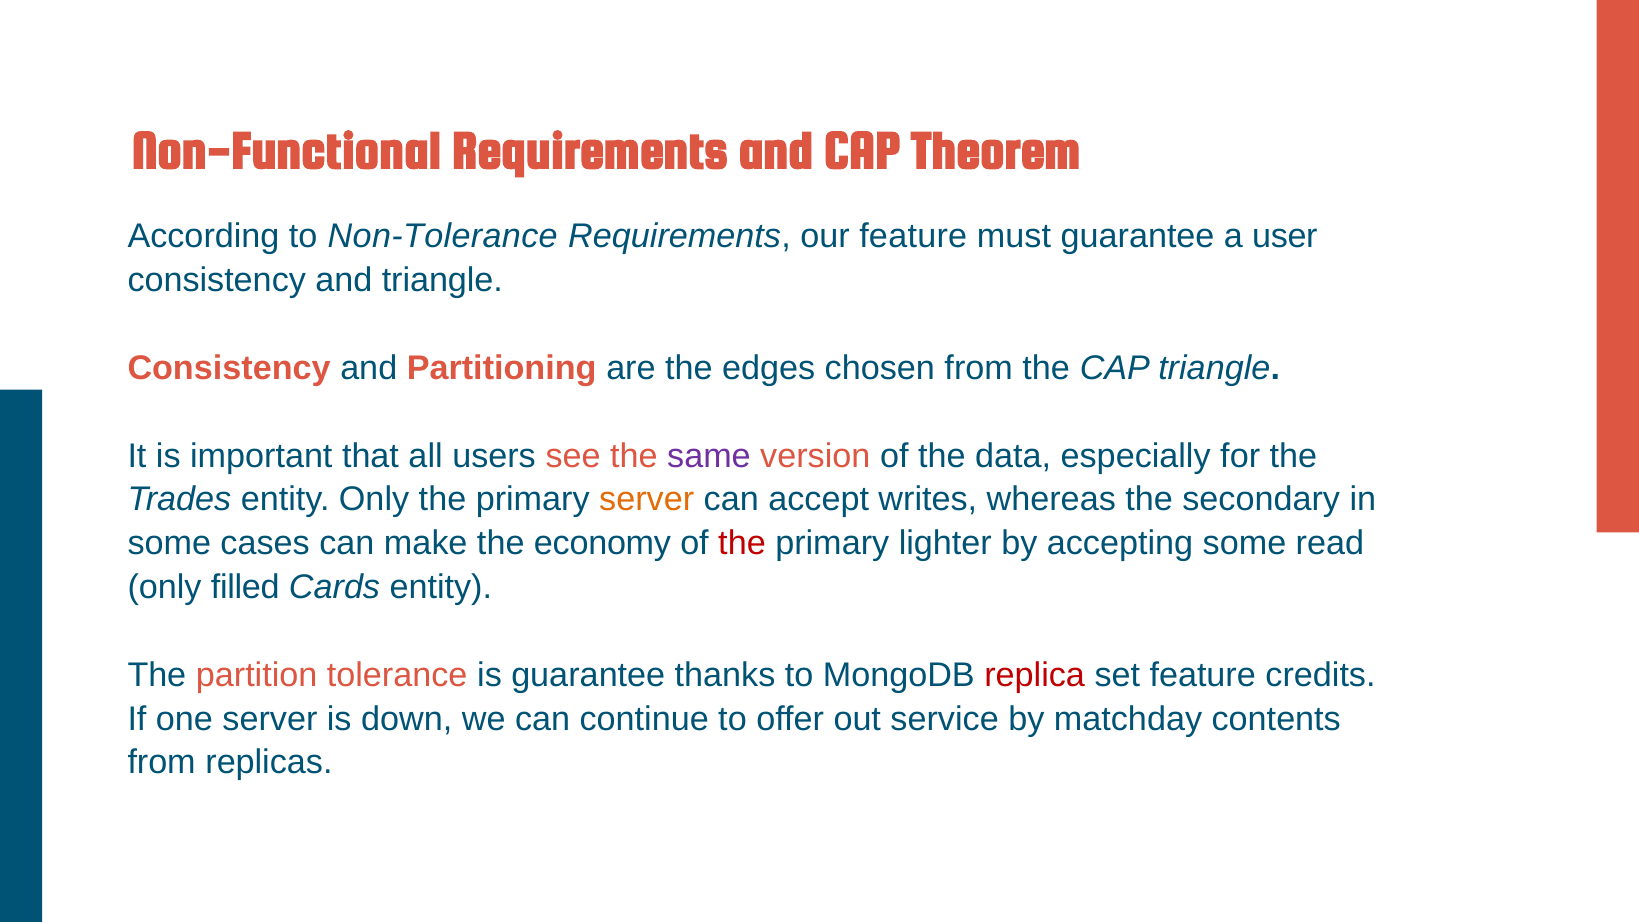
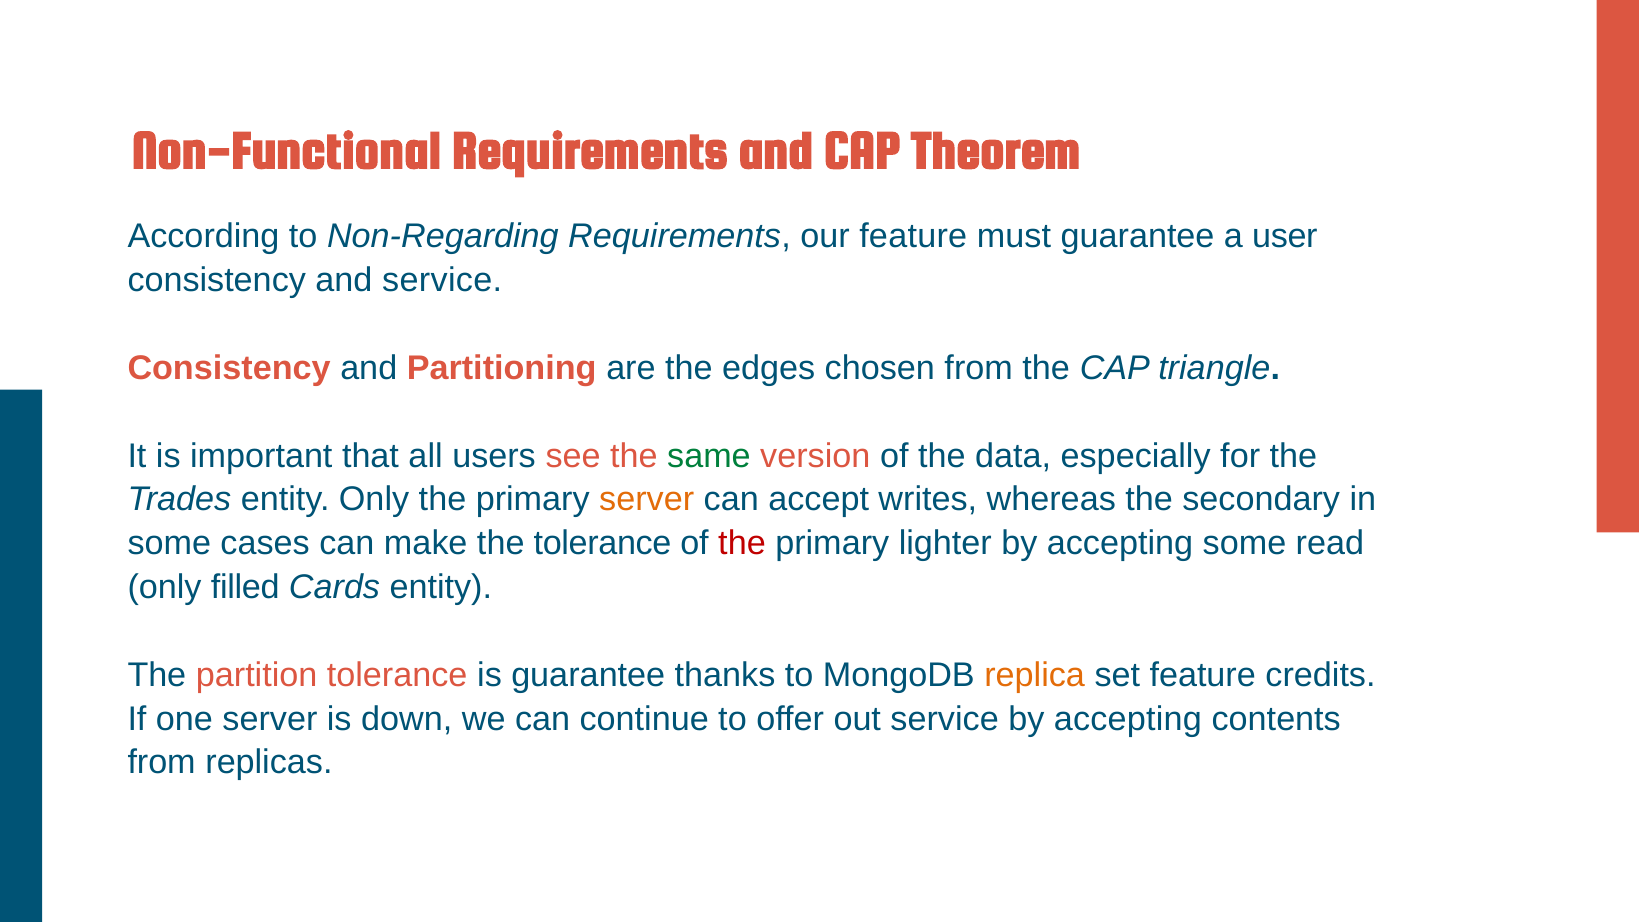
Non-Tolerance: Non-Tolerance -> Non-Regarding (443, 236)
and triangle: triangle -> service (442, 280)
same colour: purple -> green (709, 456)
the economy: economy -> tolerance (603, 543)
replica colour: red -> orange (1035, 675)
service by matchday: matchday -> accepting (1128, 719)
